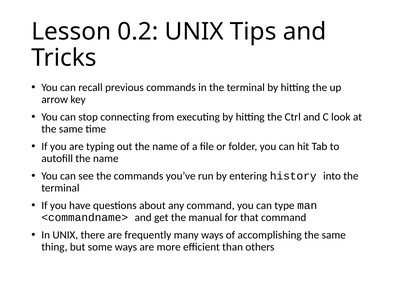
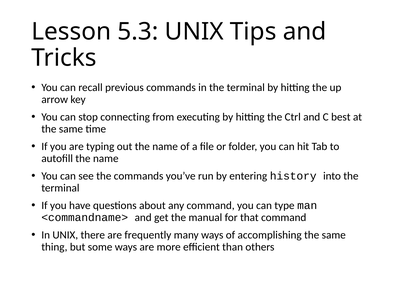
0.2: 0.2 -> 5.3 (138, 32)
look: look -> best (341, 117)
